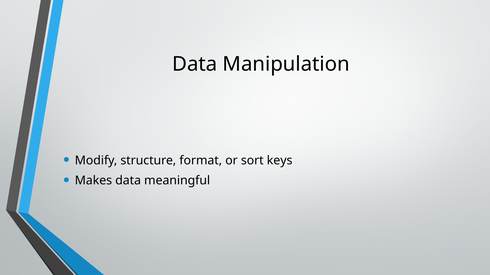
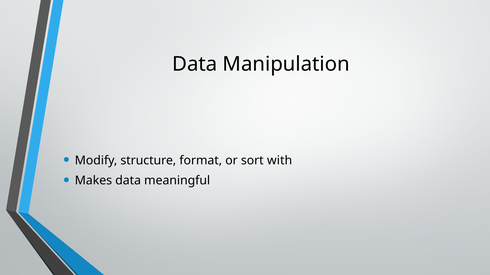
keys: keys -> with (280, 161)
